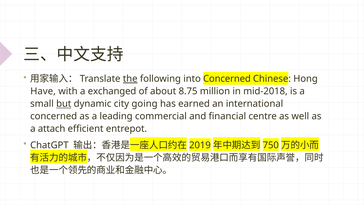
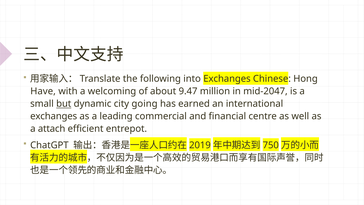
the underline: present -> none (130, 79)
into Concerned: Concerned -> Exchanges (227, 79)
exchanged: exchanged -> welcoming (112, 91)
8.75: 8.75 -> 9.47 (188, 91)
mid-2018: mid-2018 -> mid-2047 (265, 91)
concerned: concerned -> exchanges (54, 116)
